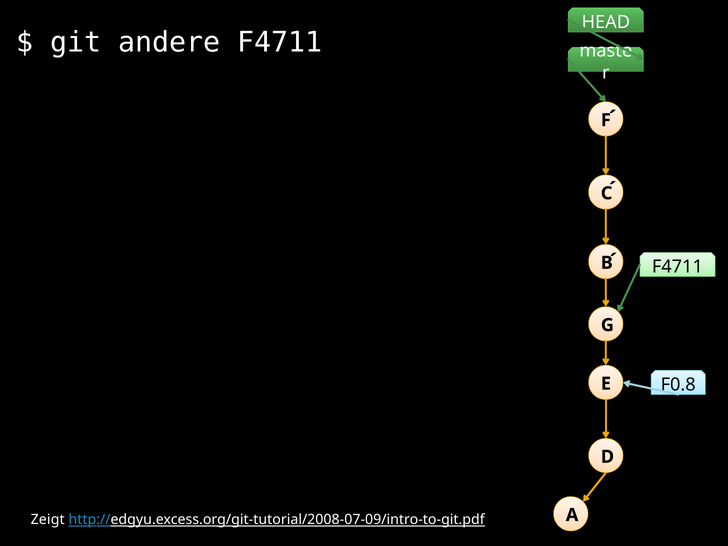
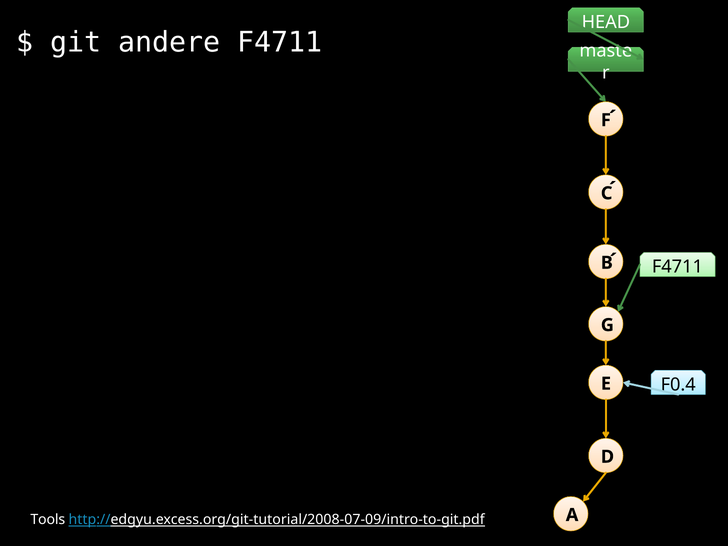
F0.8: F0.8 -> F0.4 (678, 385)
Zeigt: Zeigt -> Tools (48, 520)
